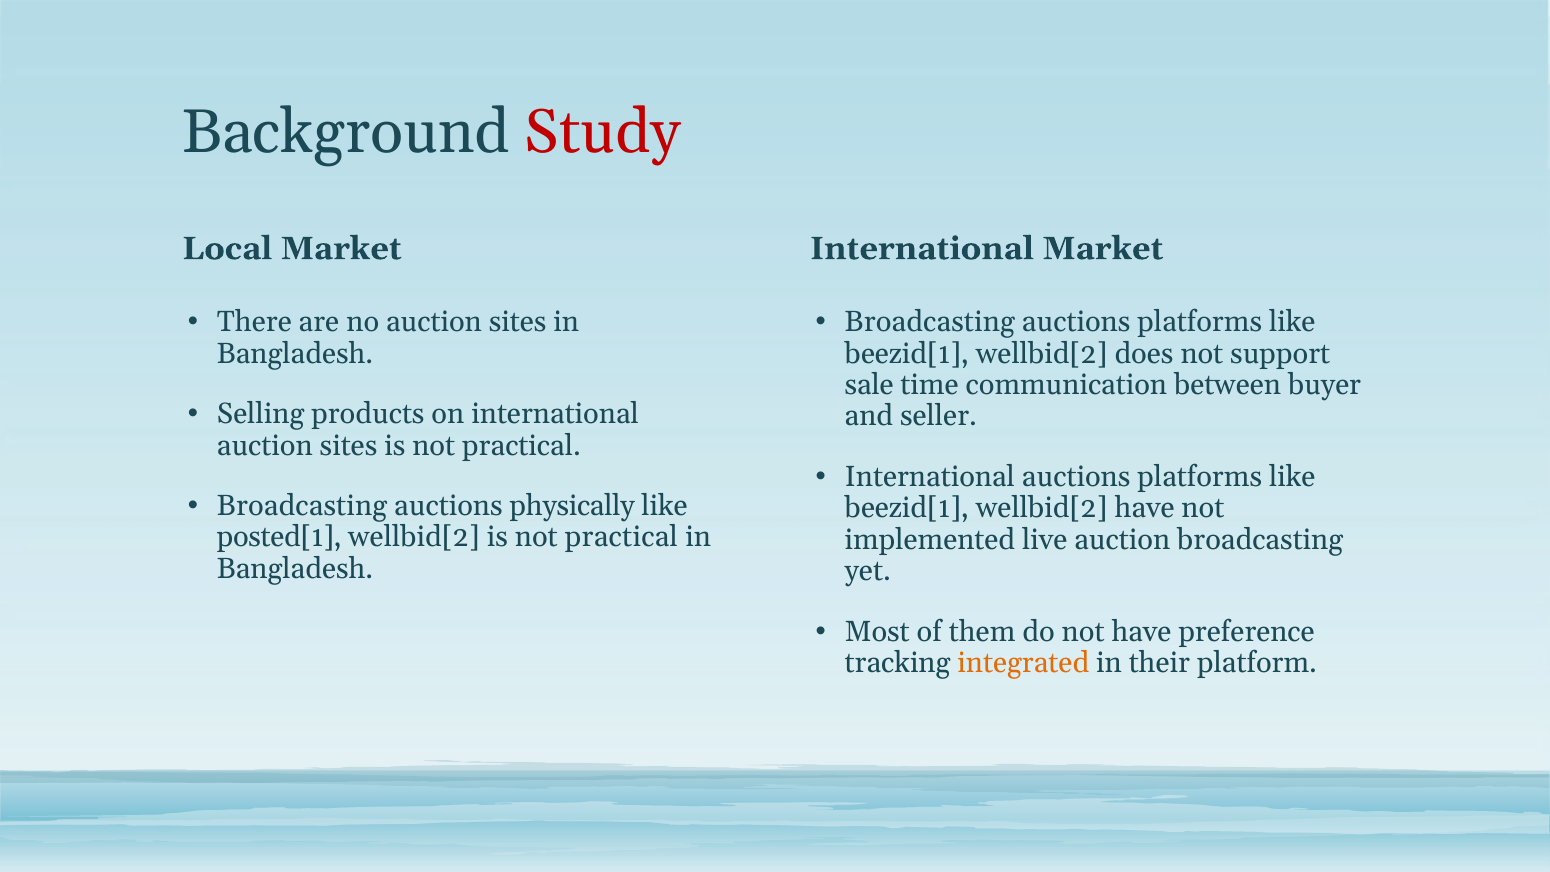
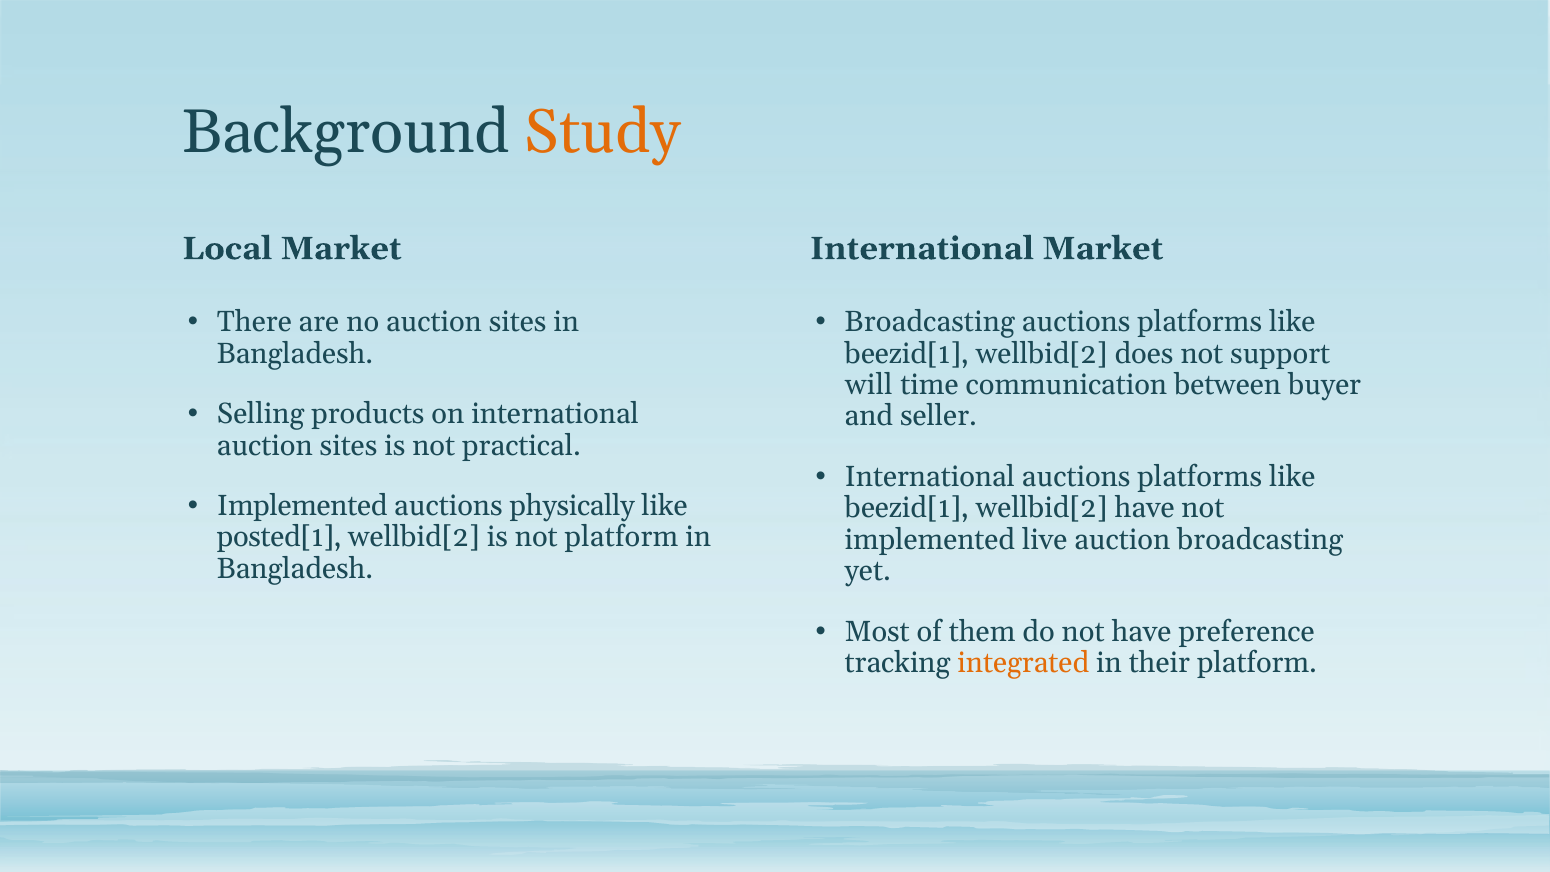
Study colour: red -> orange (603, 133)
sale: sale -> will (869, 385)
Broadcasting: Broadcasting -> Implemented (302, 506)
wellbid[2 is not practical: practical -> platform (621, 537)
